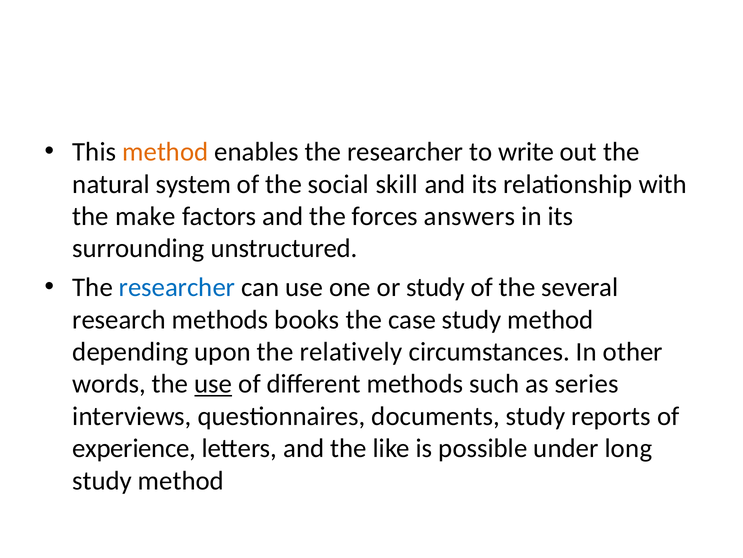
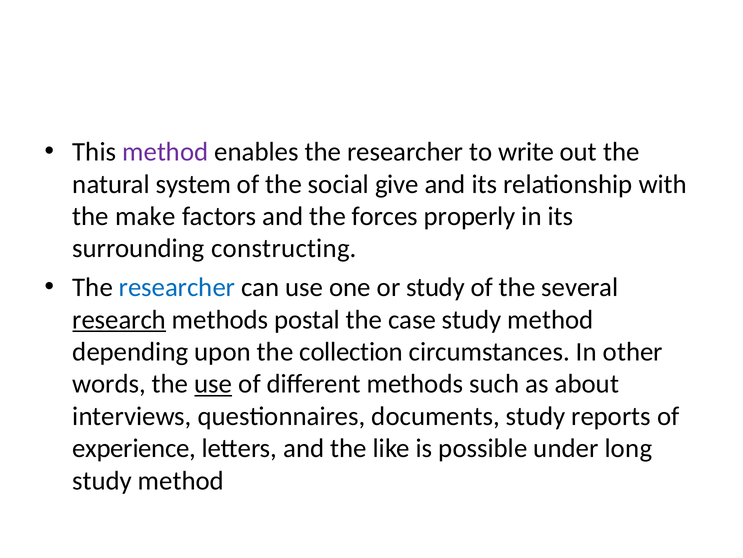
method colour: orange -> purple (165, 152)
skill: skill -> give (397, 184)
answers: answers -> properly (470, 216)
unstructured: unstructured -> constructing (284, 248)
research underline: none -> present (119, 319)
books: books -> postal (307, 319)
relatively: relatively -> collection (351, 351)
series: series -> about (587, 384)
